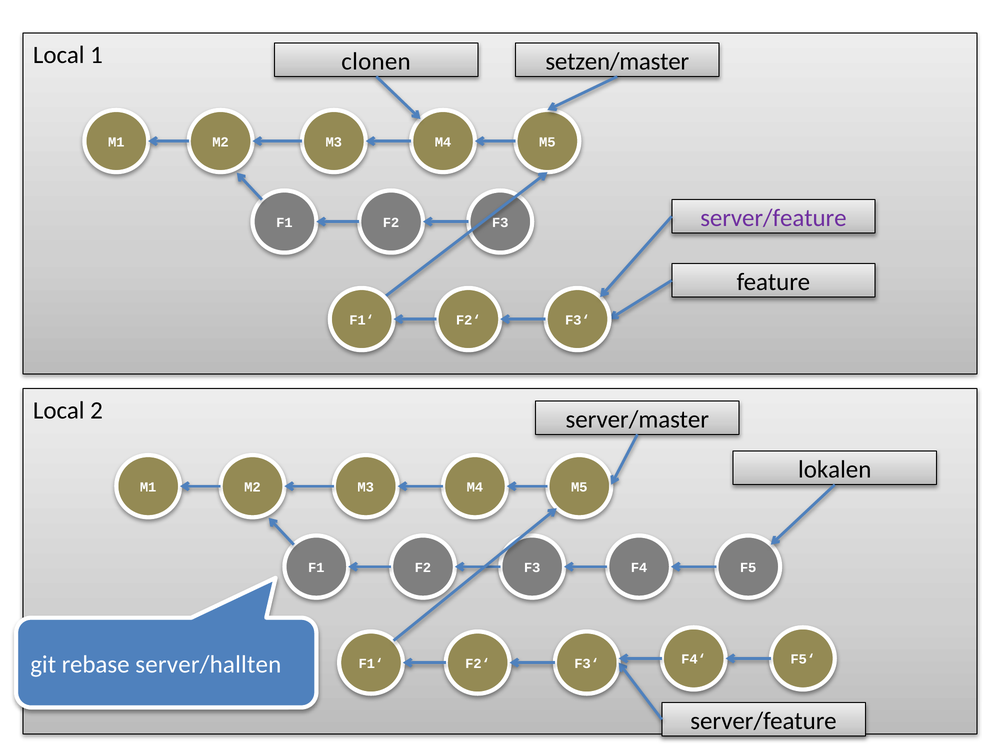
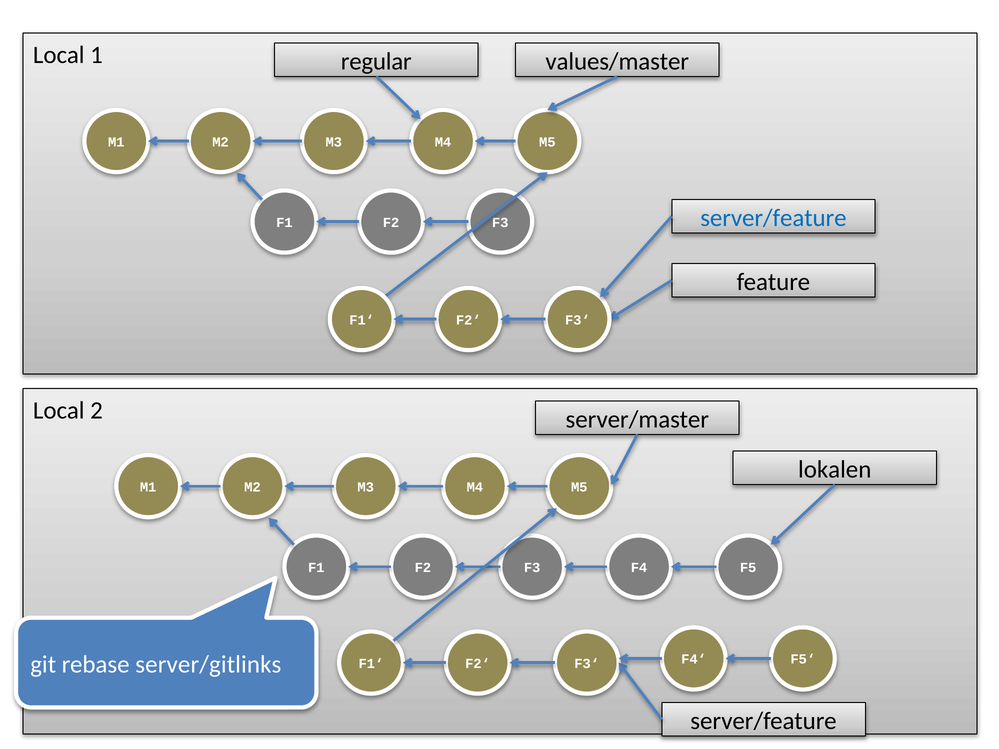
clonen: clonen -> regular (376, 61)
setzen/master: setzen/master -> values/master (617, 62)
server/feature colour: purple -> blue (773, 218)
server/hallten: server/hallten -> server/gitlinks (208, 665)
